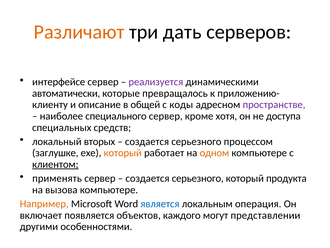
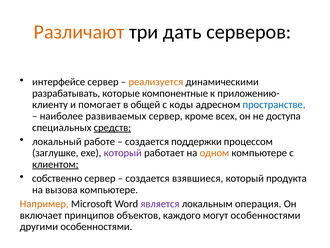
реализуется colour: purple -> orange (156, 82)
автоматически: автоматически -> разрабатывать (66, 93)
превращалось: превращалось -> компонентные (175, 93)
описание: описание -> помогает (99, 105)
пространстве colour: purple -> blue (274, 105)
специального: специального -> развиваемых (116, 116)
хотя: хотя -> всех (226, 116)
средств underline: none -> present (112, 127)
вторых: вторых -> работе (99, 141)
серьезного: серьезного -> поддержки (196, 141)
который colour: orange -> purple (123, 153)
применять: применять -> собственно (57, 178)
серьезного: серьезного -> взявшиеся (198, 178)
является colour: blue -> purple (160, 203)
появляется: появляется -> принципов (89, 215)
могут представлении: представлении -> особенностями (265, 215)
